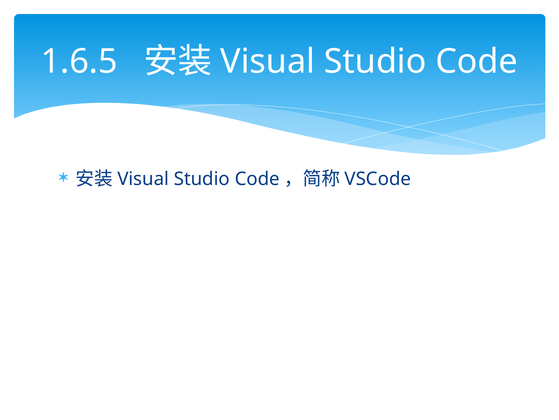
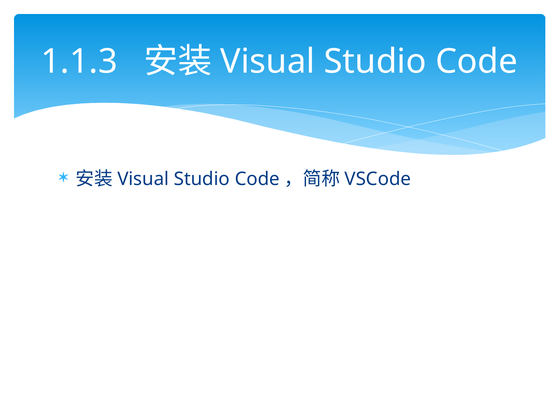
1.6.5: 1.6.5 -> 1.1.3 (79, 61)
